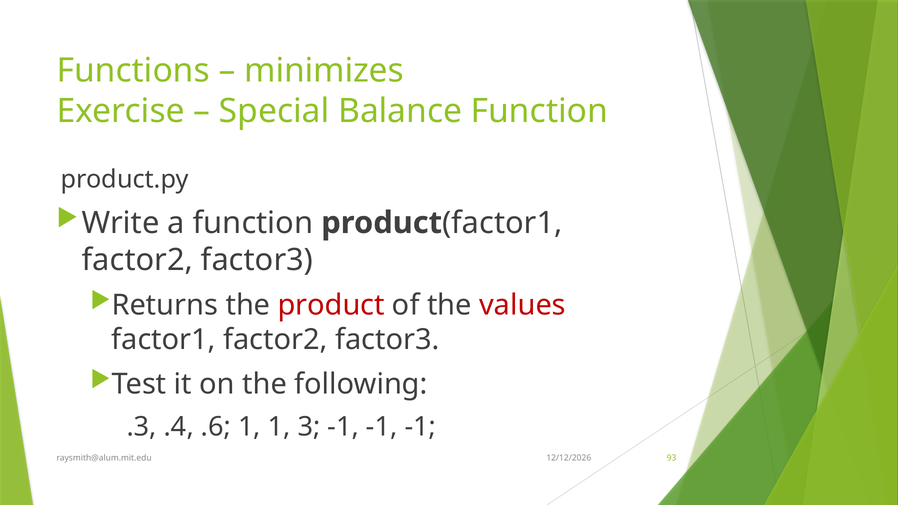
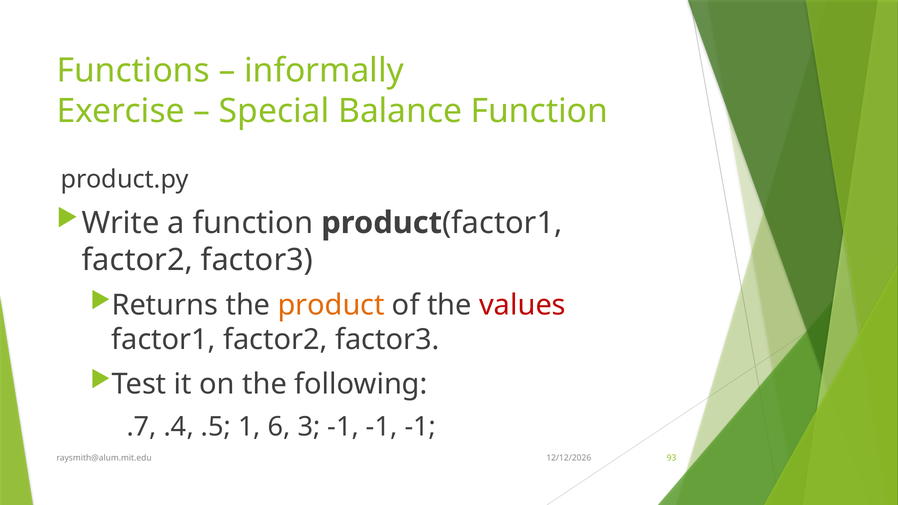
minimizes: minimizes -> informally (324, 71)
product colour: red -> orange (331, 305)
.3: .3 -> .7 (142, 427)
.6: .6 -> .5 (216, 427)
1 1: 1 -> 6 (279, 427)
